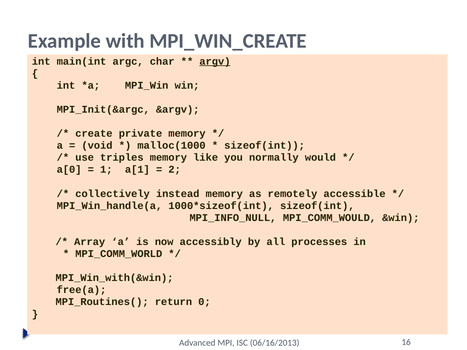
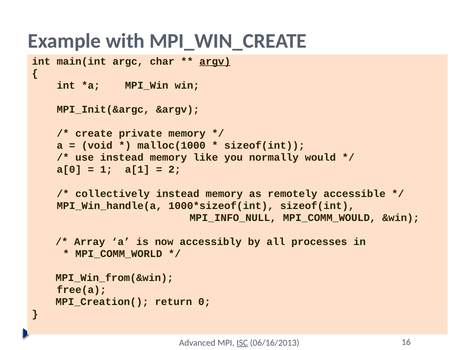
use triples: triples -> instead (122, 158)
MPI_Win_with(&win: MPI_Win_with(&win -> MPI_Win_from(&win (115, 278)
MPI_Routines(: MPI_Routines( -> MPI_Creation( (102, 302)
ISC underline: none -> present (242, 343)
